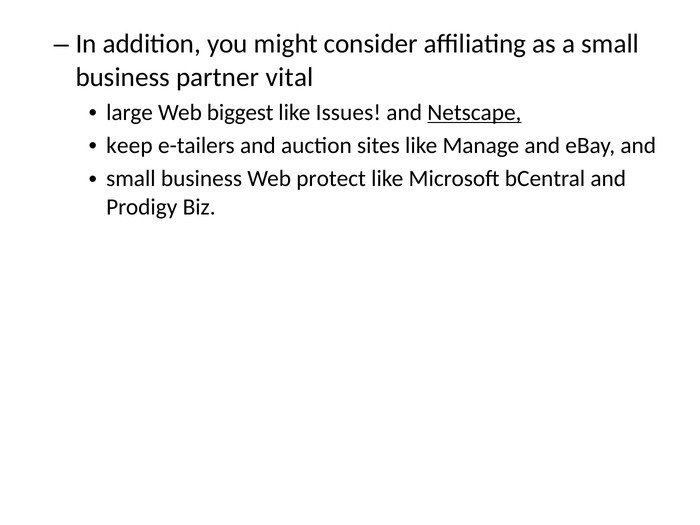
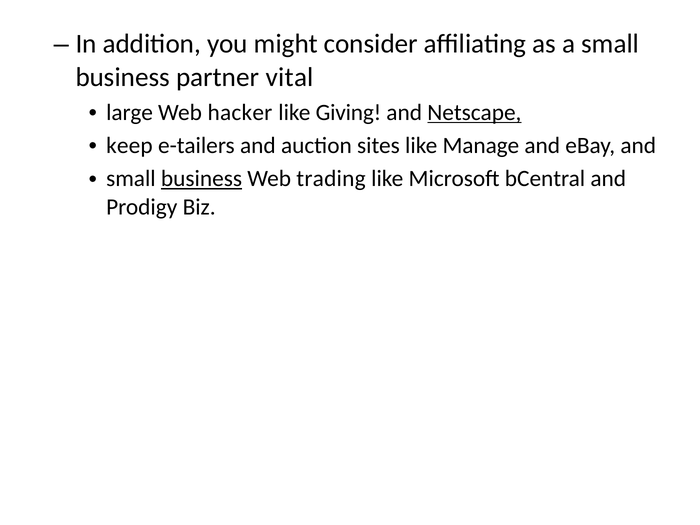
biggest: biggest -> hacker (240, 112)
Issues: Issues -> Giving (348, 112)
business underline: none -> present (202, 179)
protect: protect -> trading (331, 179)
